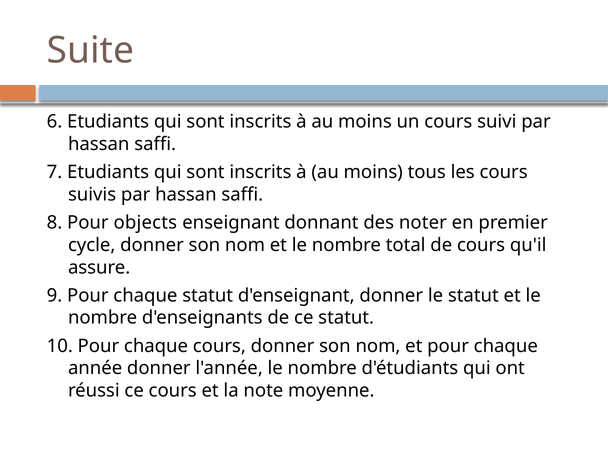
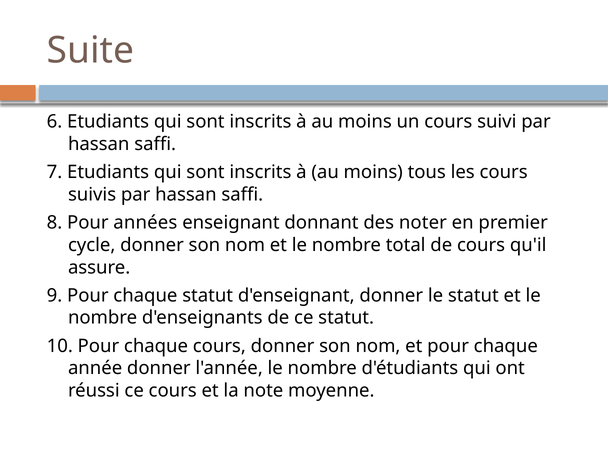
objects: objects -> années (145, 223)
